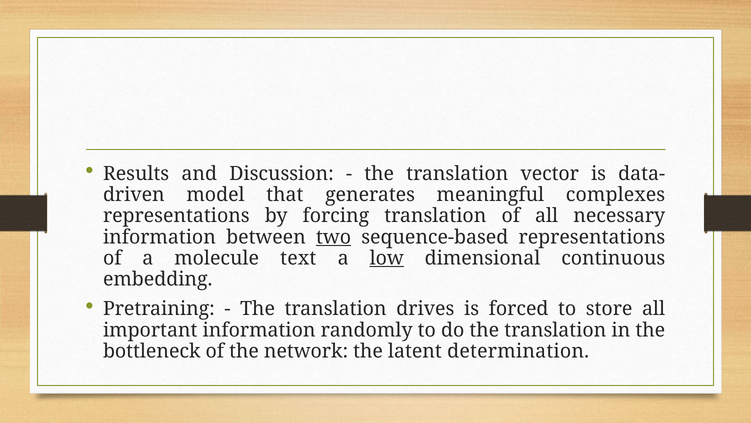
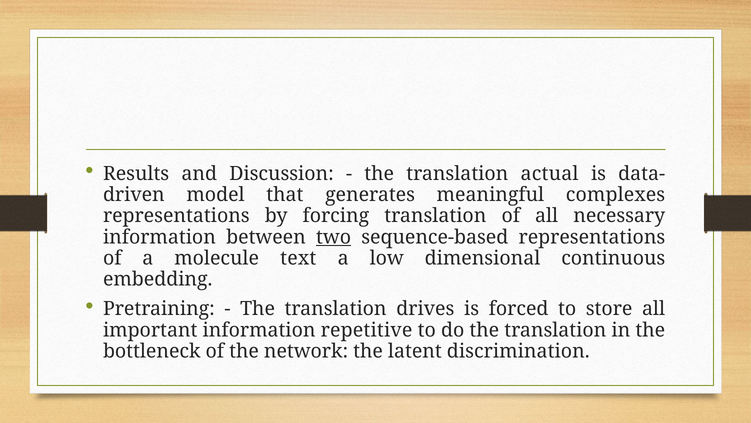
vector: vector -> actual (550, 173)
low underline: present -> none (387, 258)
randomly: randomly -> repetitive (367, 330)
determination: determination -> discrimination (518, 351)
